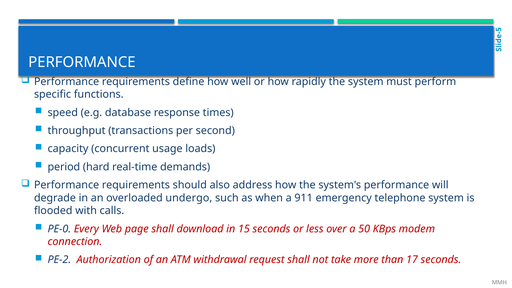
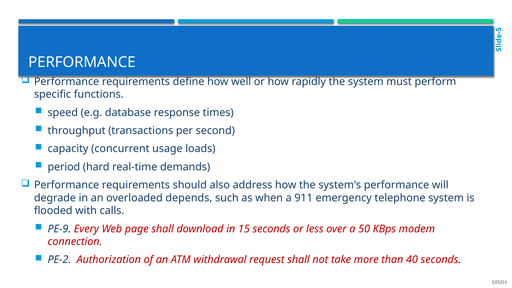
undergo: undergo -> depends (189, 198)
PE-0: PE-0 -> PE-9 (59, 229)
17: 17 -> 40 (412, 260)
